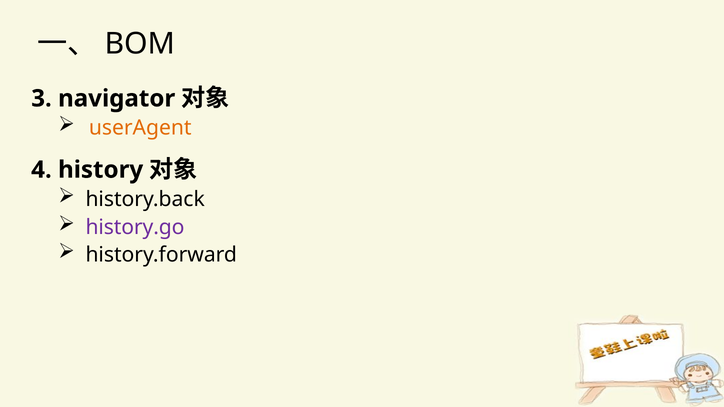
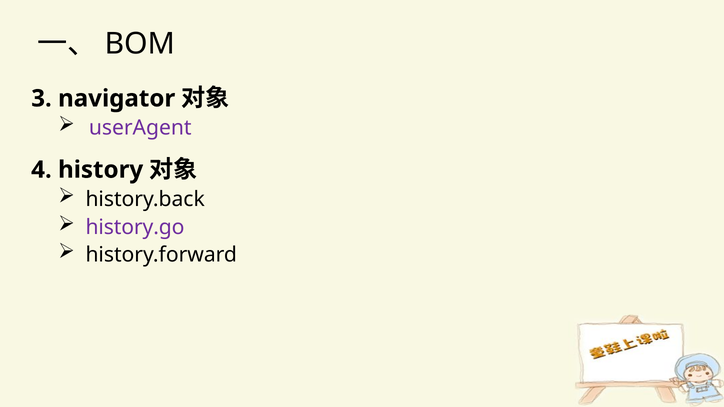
userAgent colour: orange -> purple (140, 128)
